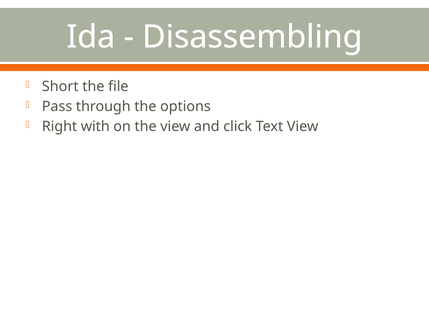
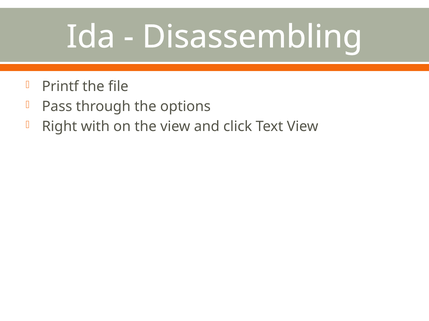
Short: Short -> Printf (60, 87)
